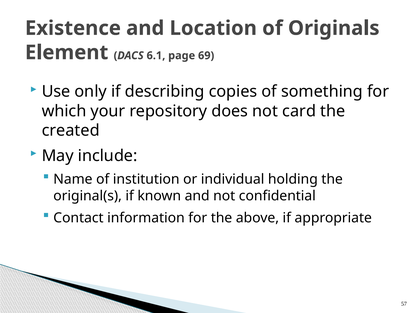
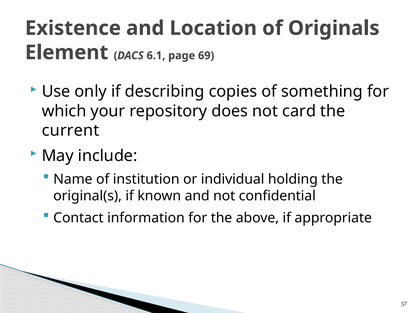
created: created -> current (71, 130)
